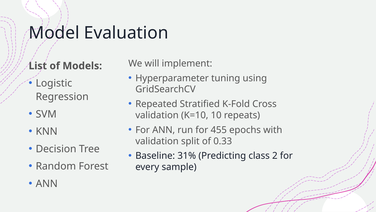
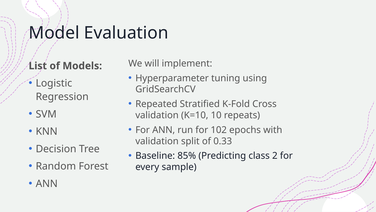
455: 455 -> 102 (219, 130)
31%: 31% -> 85% (187, 155)
